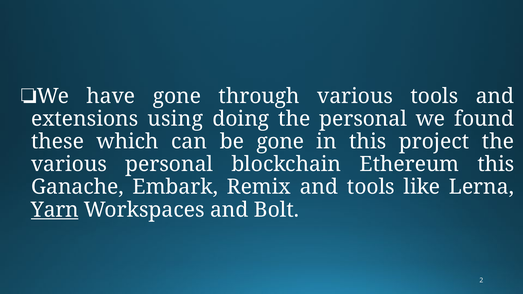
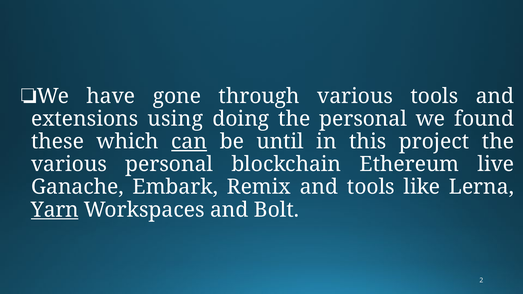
can underline: none -> present (189, 142)
be gone: gone -> until (280, 142)
Ethereum this: this -> live (496, 164)
